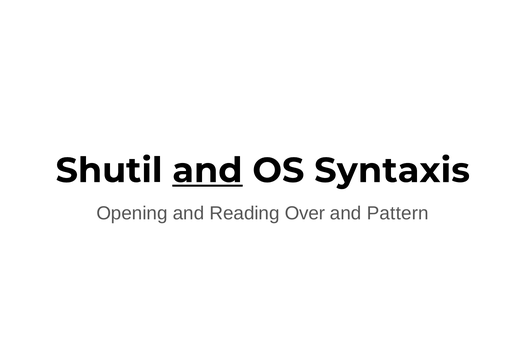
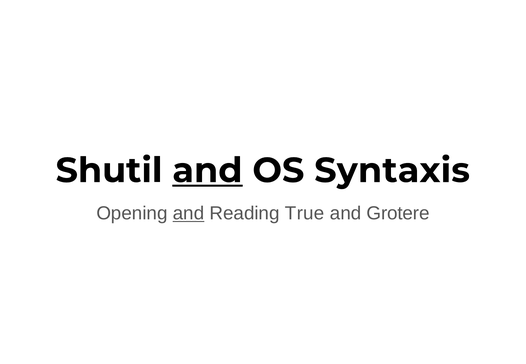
and underline: none -> present (189, 214)
Over: Over -> True (305, 214)
Pattern: Pattern -> Grotere (398, 214)
